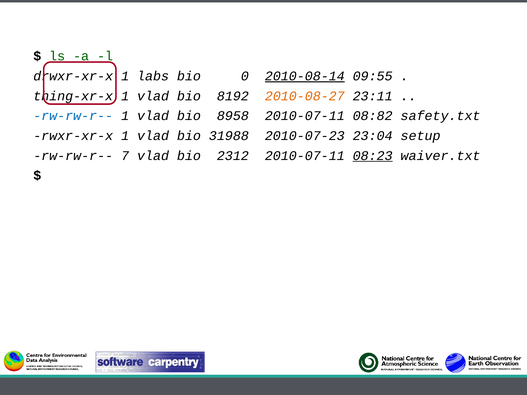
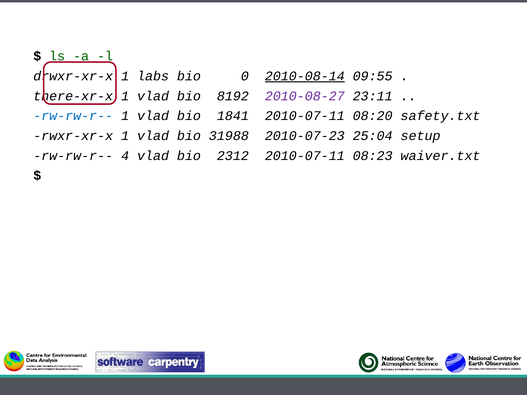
thing-xr-x: thing-xr-x -> there-xr-x (73, 96)
2010-08-27 colour: orange -> purple (305, 96)
8958: 8958 -> 1841 (233, 116)
08:82: 08:82 -> 08:20 (373, 116)
23:04: 23:04 -> 25:04 (373, 136)
7: 7 -> 4 (125, 156)
08:23 underline: present -> none (373, 156)
